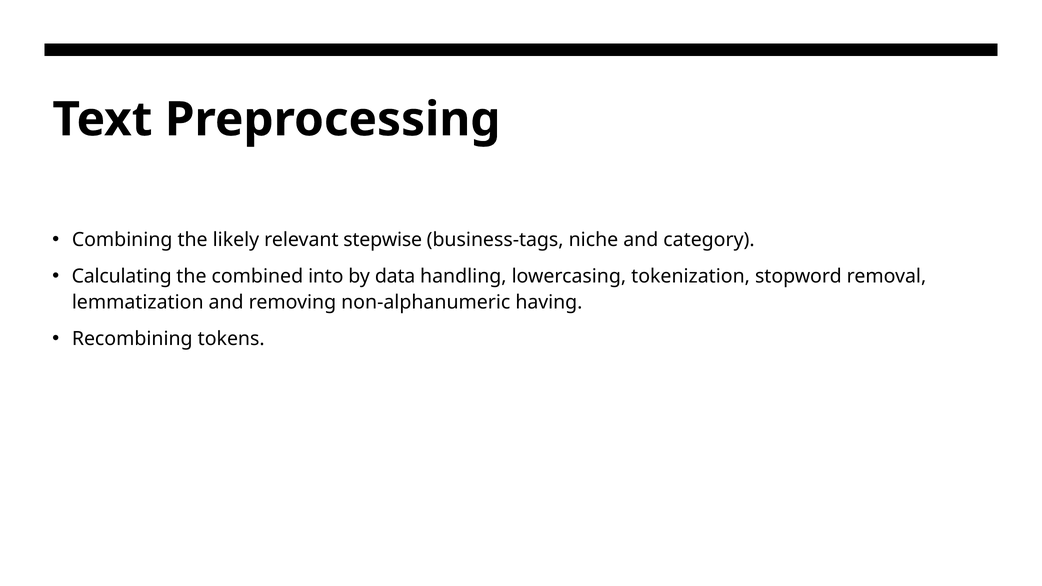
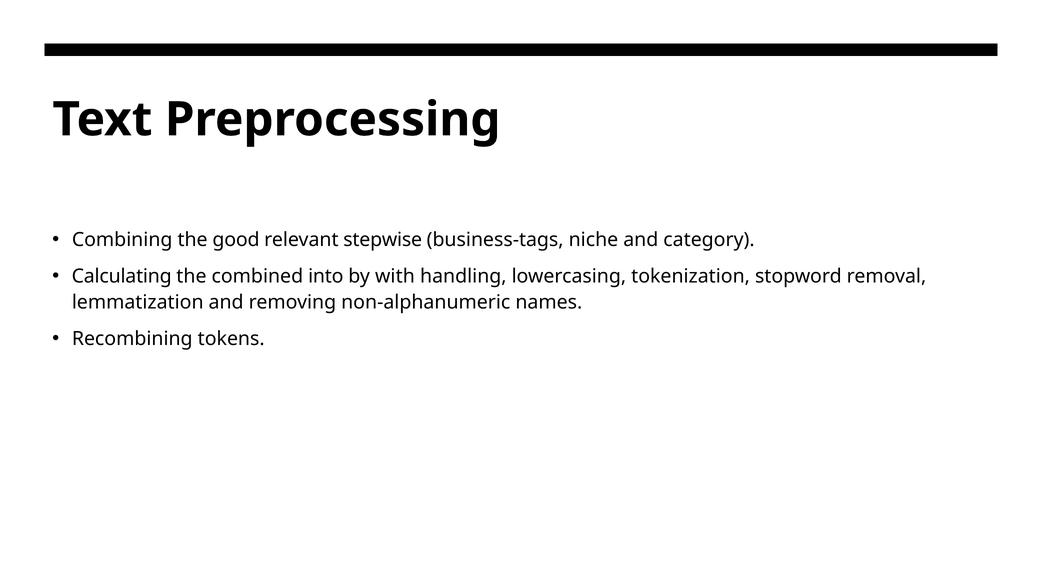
likely: likely -> good (236, 240)
data: data -> with (395, 276)
having: having -> names (549, 302)
